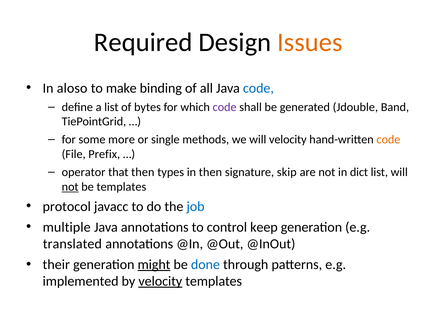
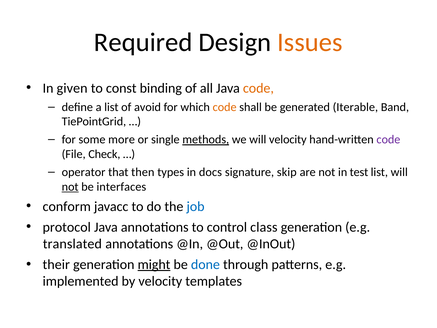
aloso: aloso -> given (72, 88)
make: make -> const (121, 88)
code colour: blue -> orange (258, 88)
bytes: bytes -> avoid (148, 107)
code colour: purple -> orange (225, 107)
Jdouble: Jdouble -> Iterable (355, 107)
methods underline: none -> present (206, 139)
code colour: orange -> purple (388, 139)
Prefix: Prefix -> Check (104, 154)
in then: then -> docs (210, 172)
dict: dict -> test (359, 172)
be templates: templates -> interfaces (121, 187)
protocol: protocol -> conform (67, 206)
multiple: multiple -> protocol (67, 227)
keep: keep -> class (264, 227)
velocity underline: present -> none (160, 281)
